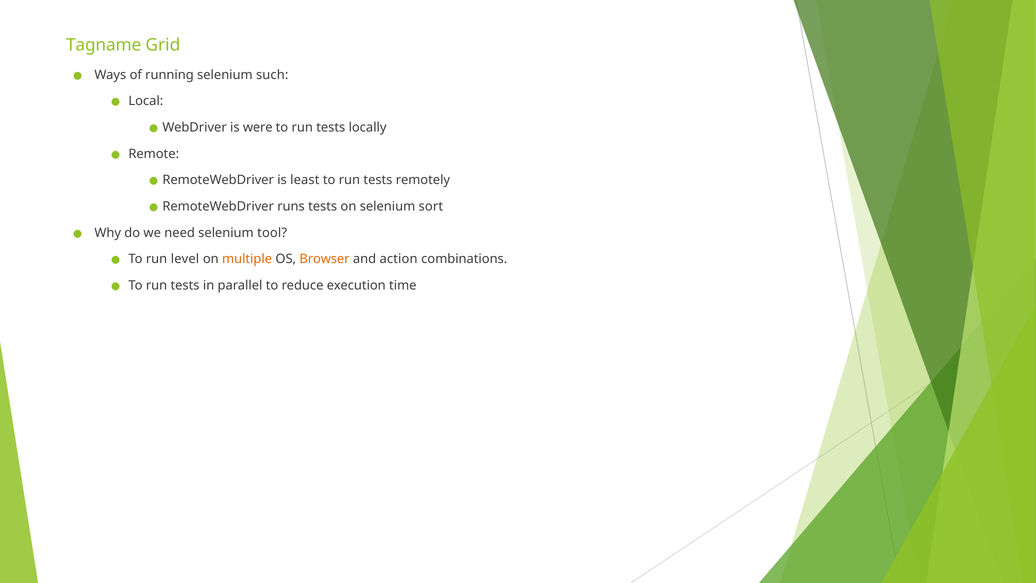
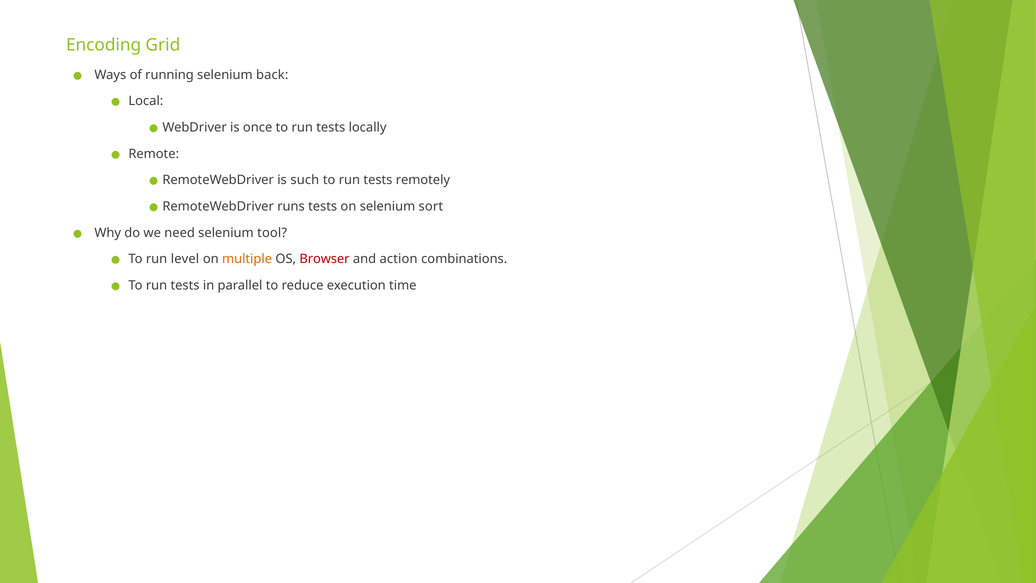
Tagname: Tagname -> Encoding (104, 45)
such: such -> back (272, 75)
were: were -> once (258, 127)
least: least -> such (305, 180)
Browser colour: orange -> red (325, 259)
